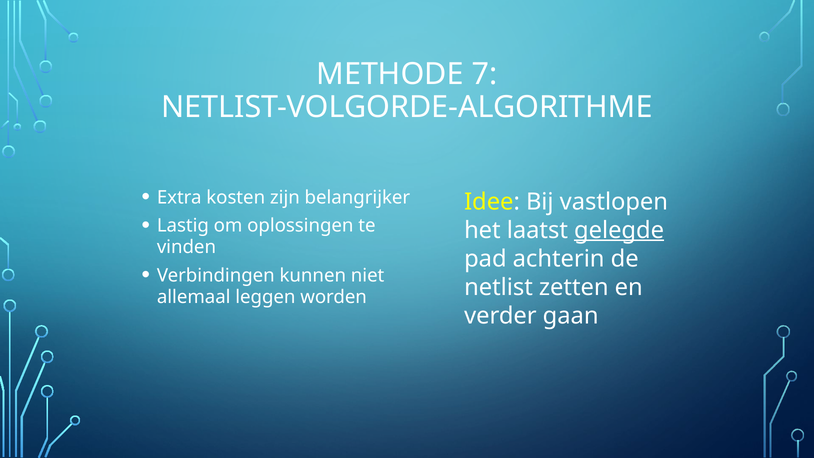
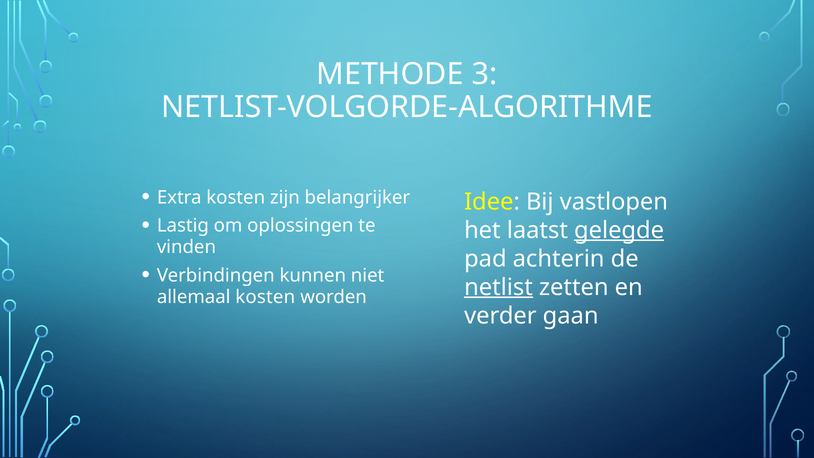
7: 7 -> 3 (484, 74)
netlist underline: none -> present (499, 287)
allemaal leggen: leggen -> kosten (265, 297)
